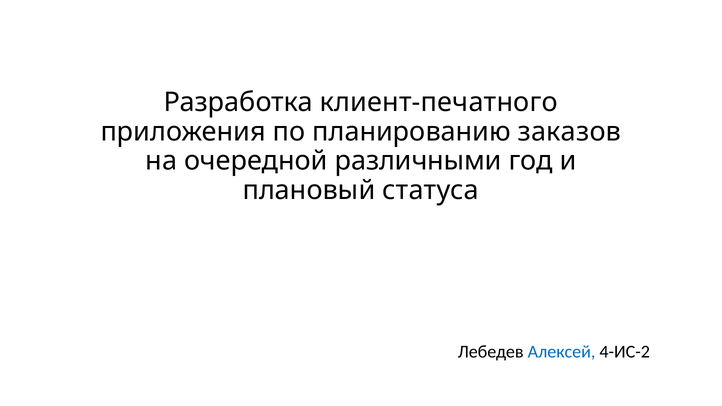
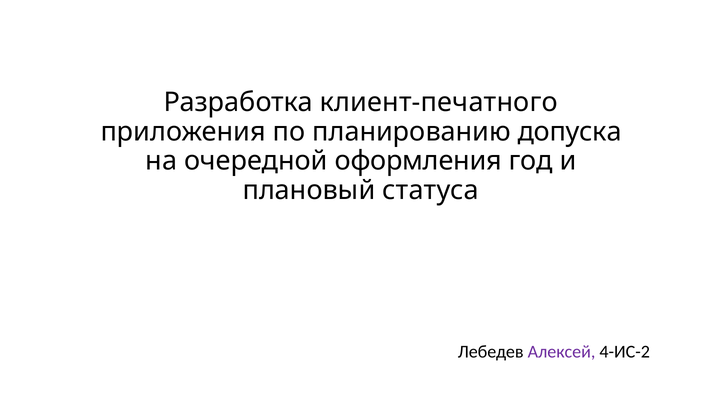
заказов: заказов -> допуска (570, 132)
различными: различными -> оформления (418, 161)
Алексей colour: blue -> purple (562, 352)
